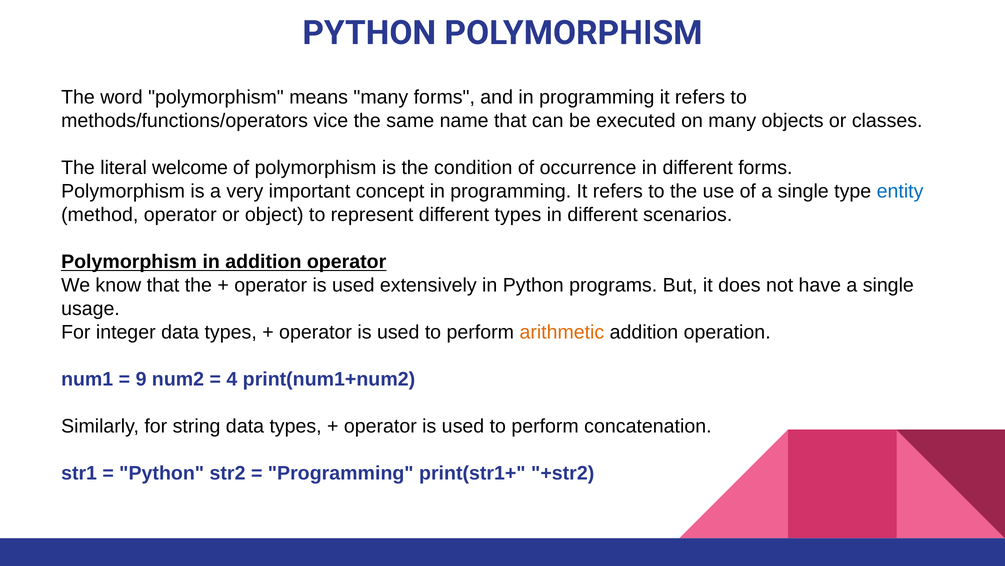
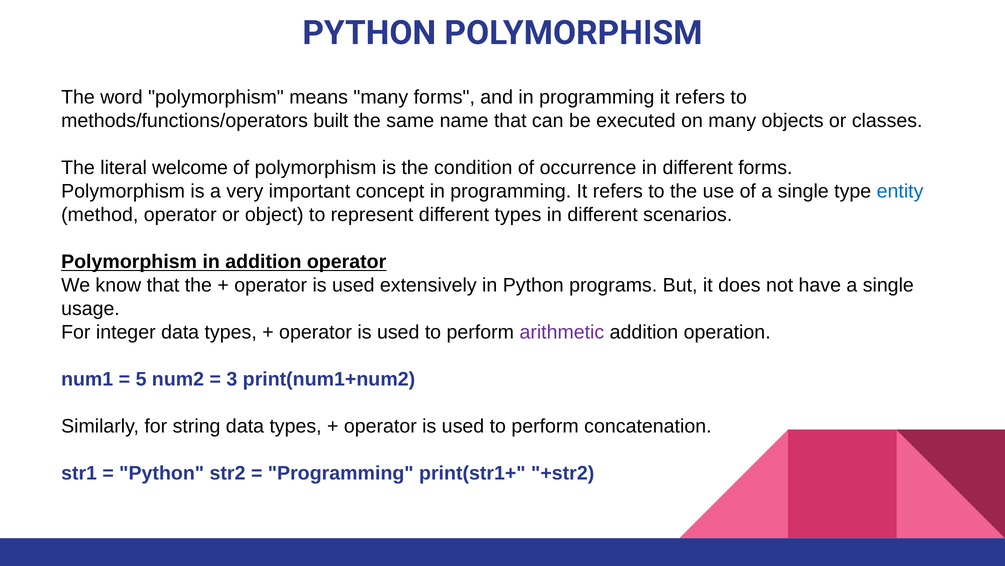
vice: vice -> built (331, 121)
arithmetic colour: orange -> purple (562, 332)
9: 9 -> 5 (141, 379)
4: 4 -> 3 (232, 379)
